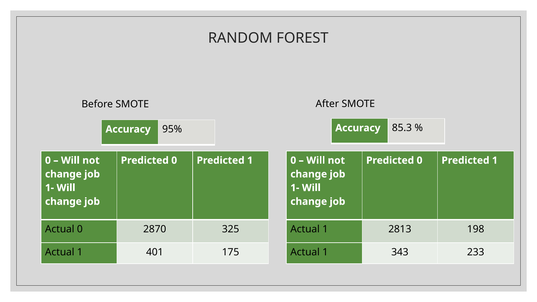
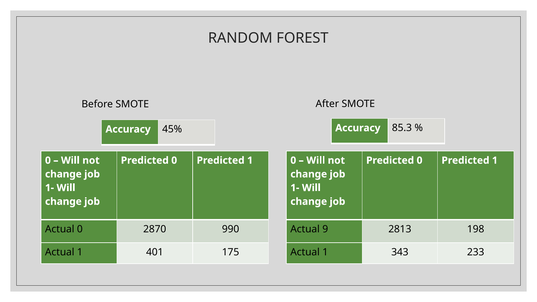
95%: 95% -> 45% (172, 129)
325: 325 -> 990 (231, 229)
1: 1 -> 9 (325, 229)
